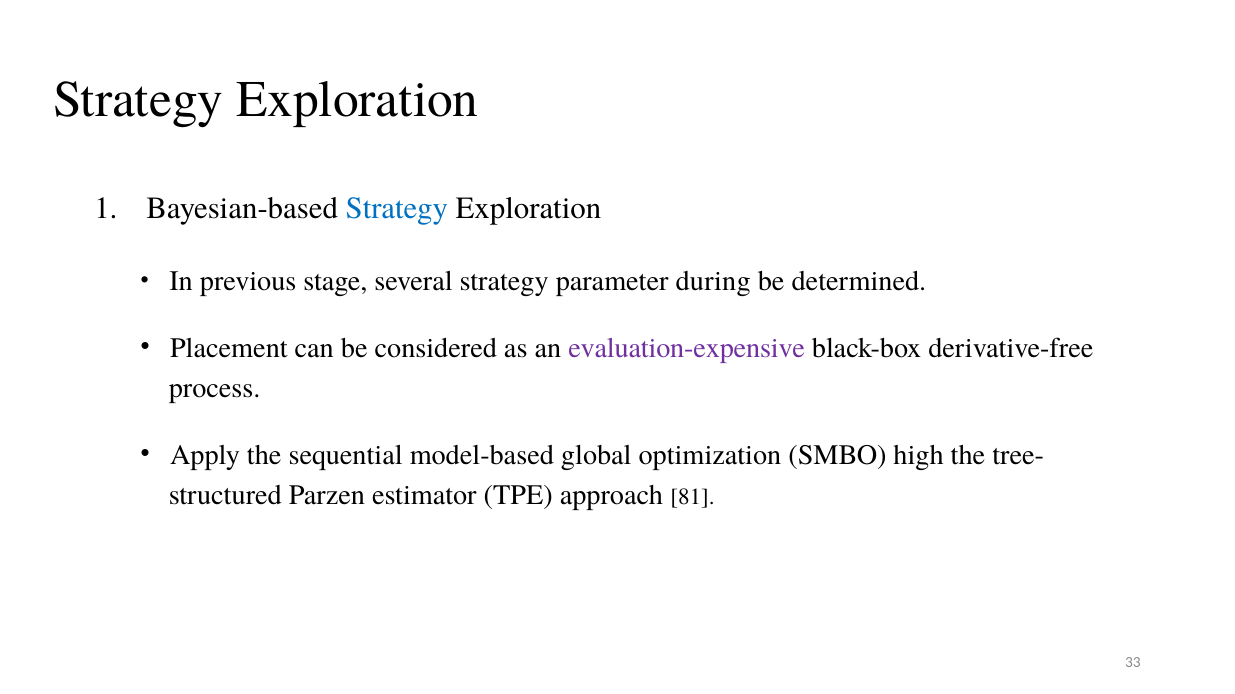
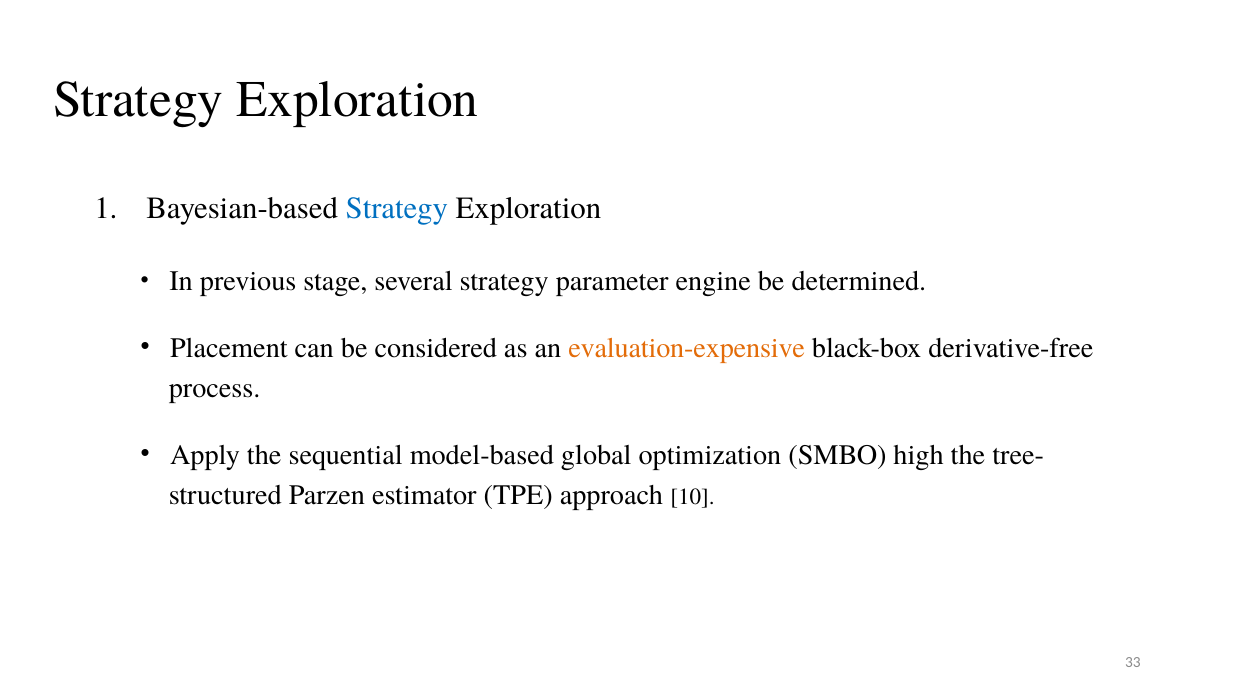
during: during -> engine (713, 282)
evaluation-expensive colour: purple -> orange (687, 348)
81: 81 -> 10 (693, 497)
